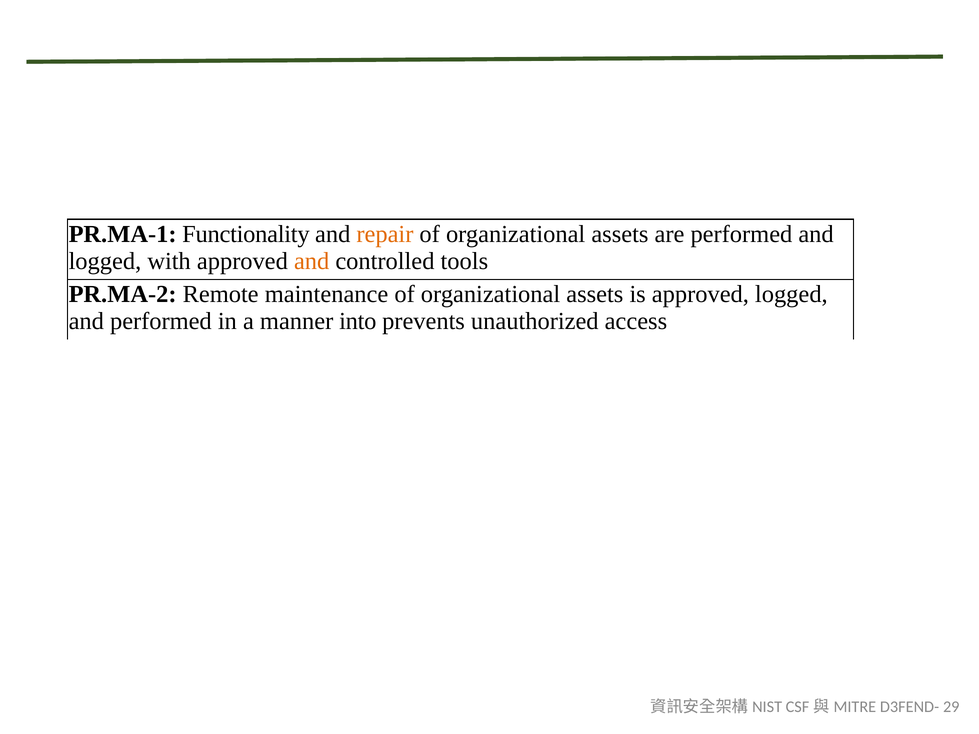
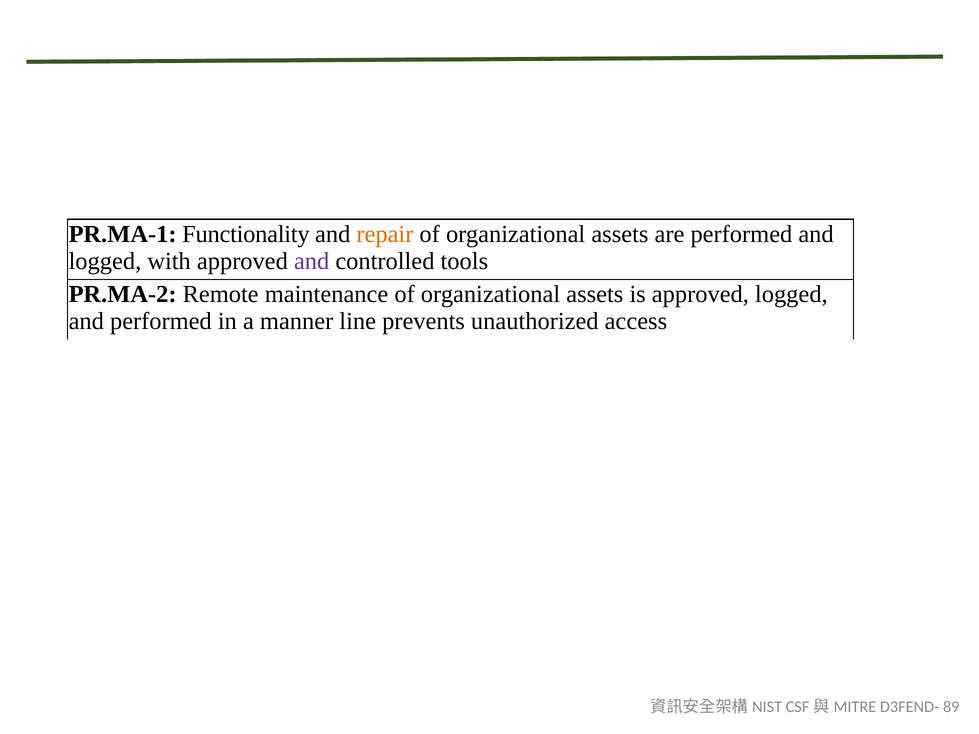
and colour: orange -> purple (312, 261)
into: into -> line (358, 321)
29: 29 -> 89 (951, 707)
